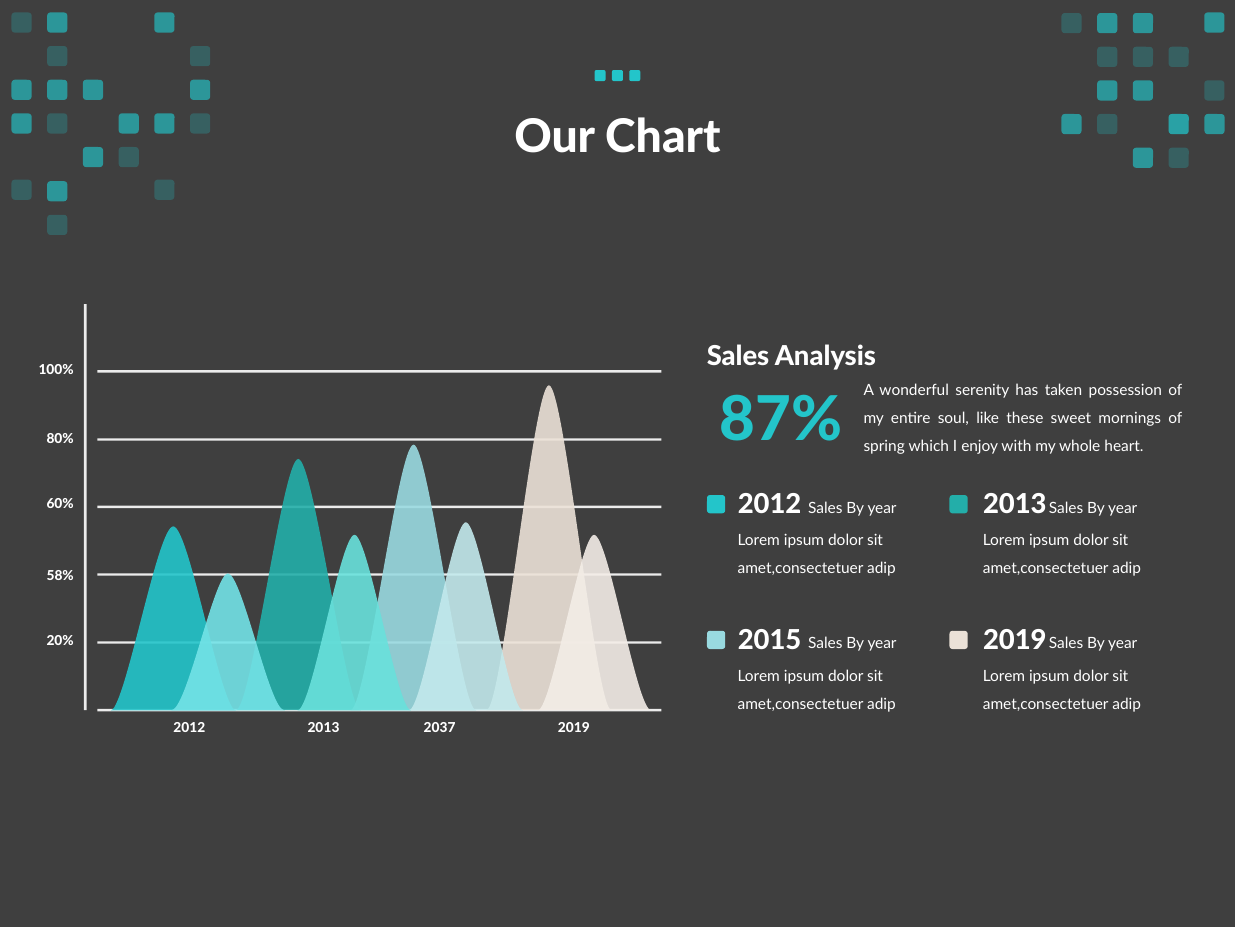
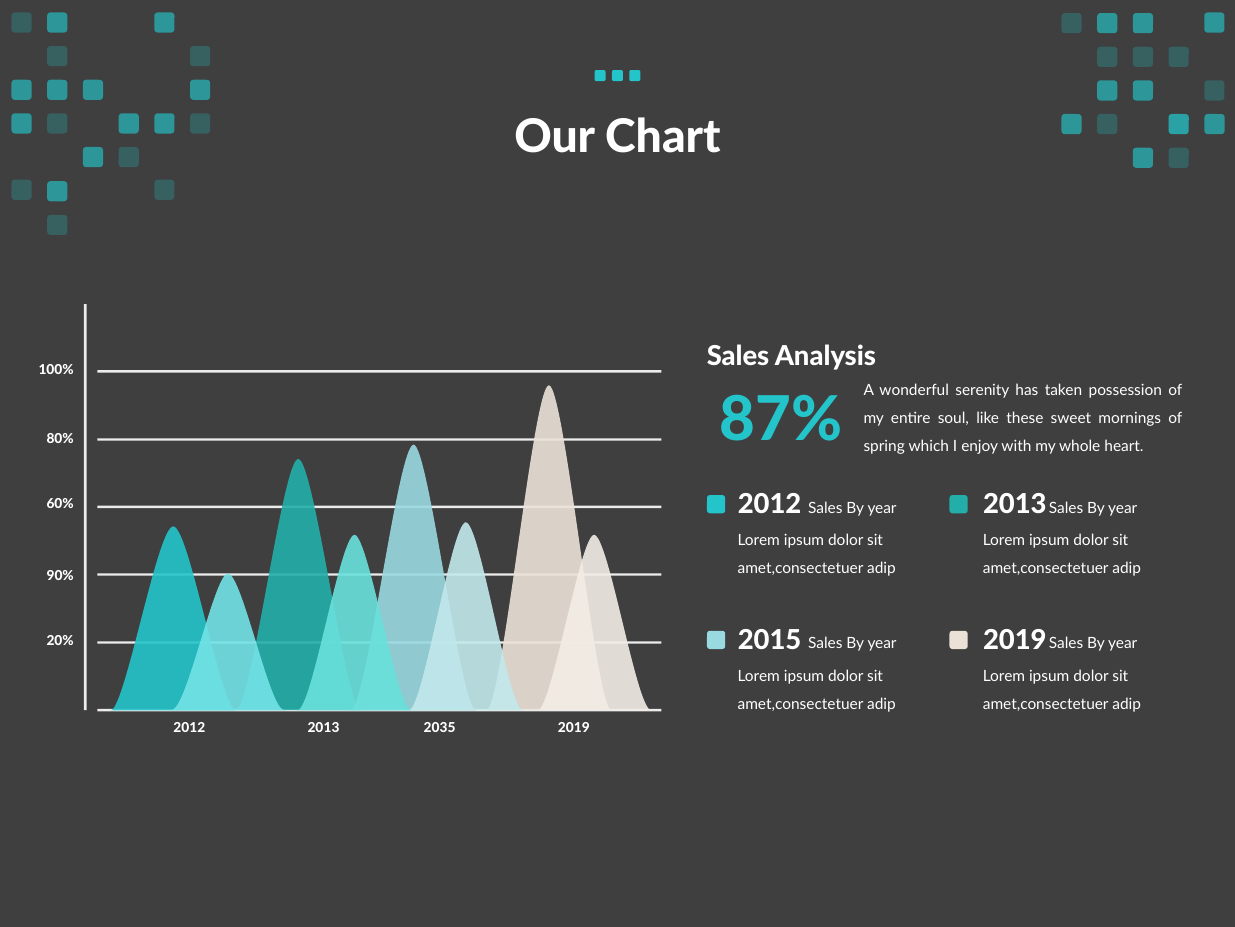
58%: 58% -> 90% (60, 575)
2037: 2037 -> 2035 (440, 727)
